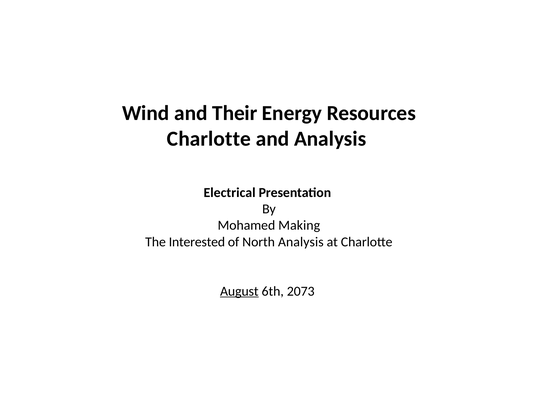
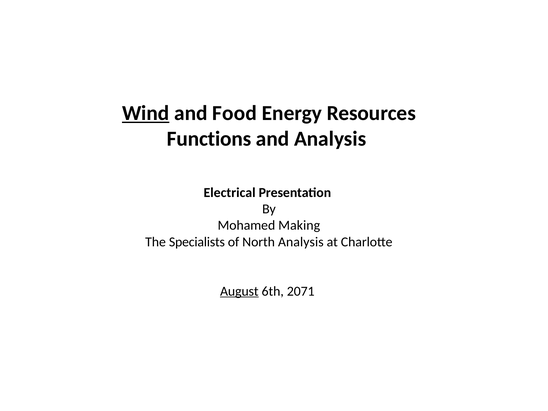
Wind underline: none -> present (146, 113)
Their: Their -> Food (235, 113)
Charlotte: Charlotte -> Functions (209, 139)
Interested: Interested -> Specialists (197, 242)
2073: 2073 -> 2071 (301, 291)
